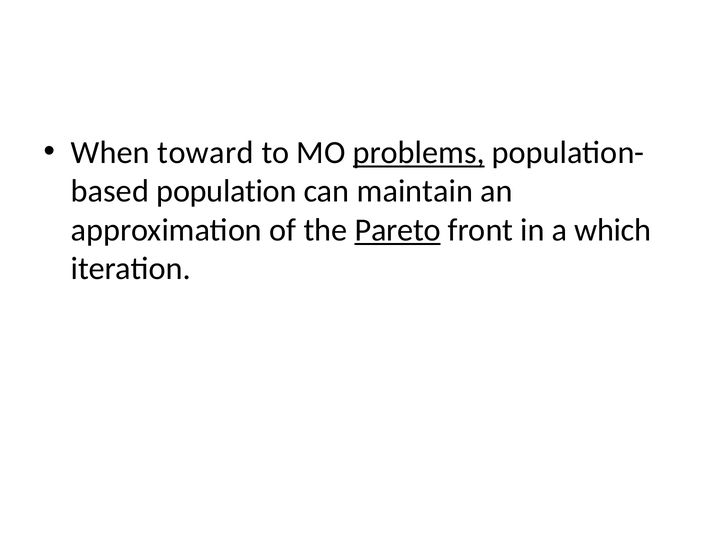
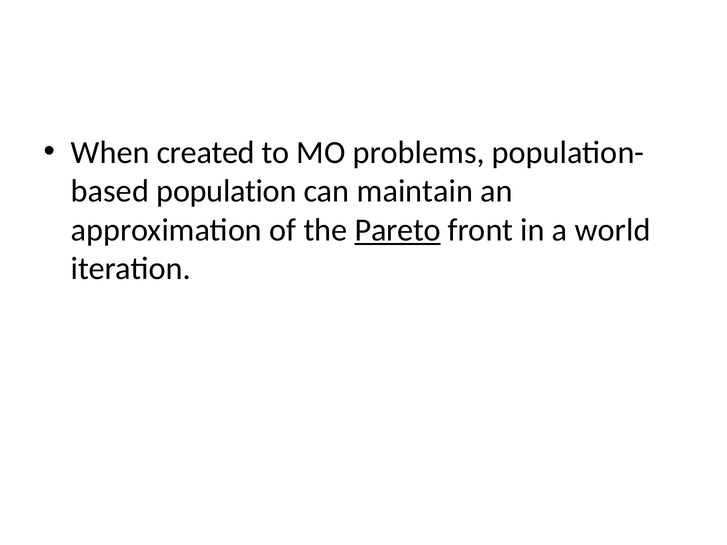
toward: toward -> created (206, 153)
problems underline: present -> none (419, 153)
which: which -> world (613, 230)
